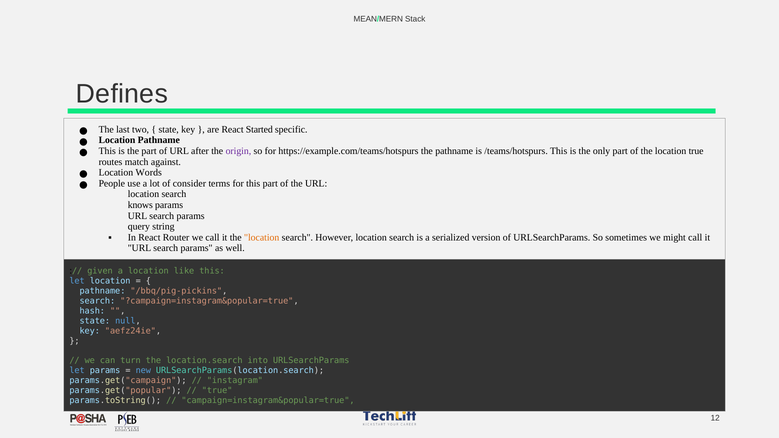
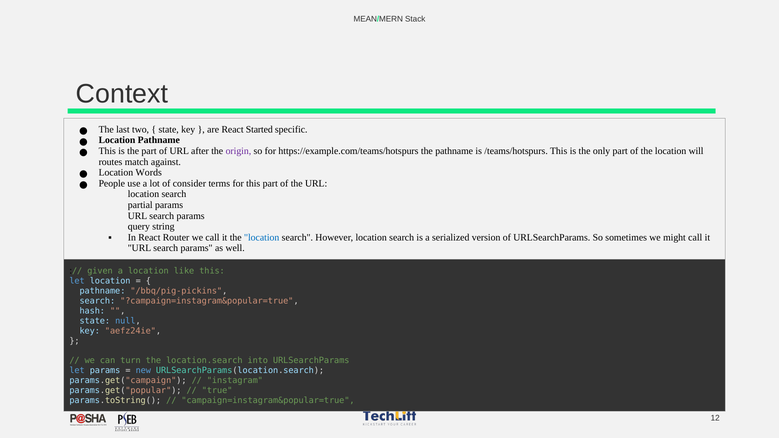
Defines: Defines -> Context (122, 94)
location true: true -> will (696, 151)
knows: knows -> partial (140, 205)
location colour: orange -> blue (262, 238)
